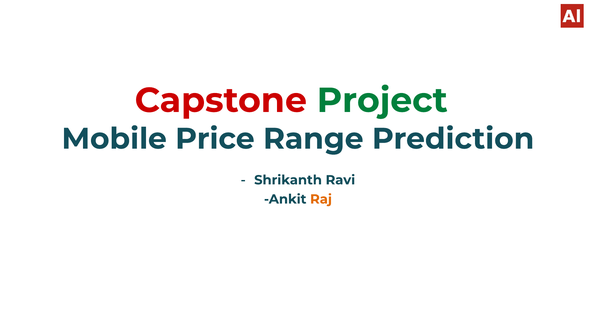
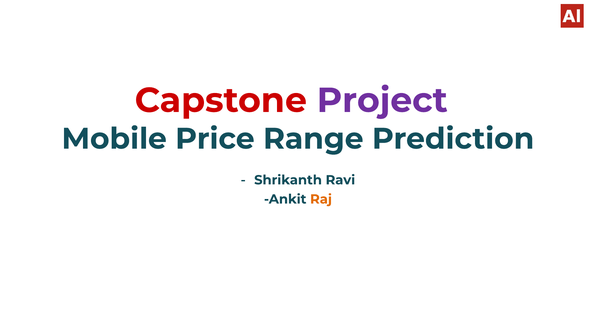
Project colour: green -> purple (382, 101)
